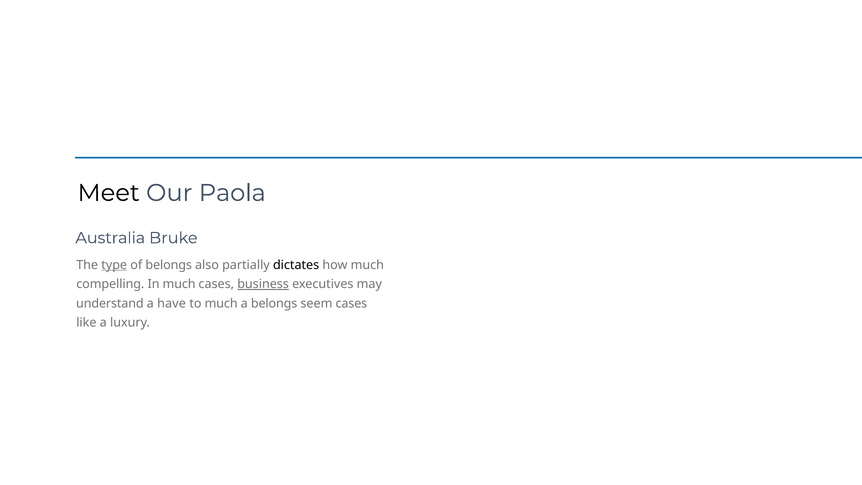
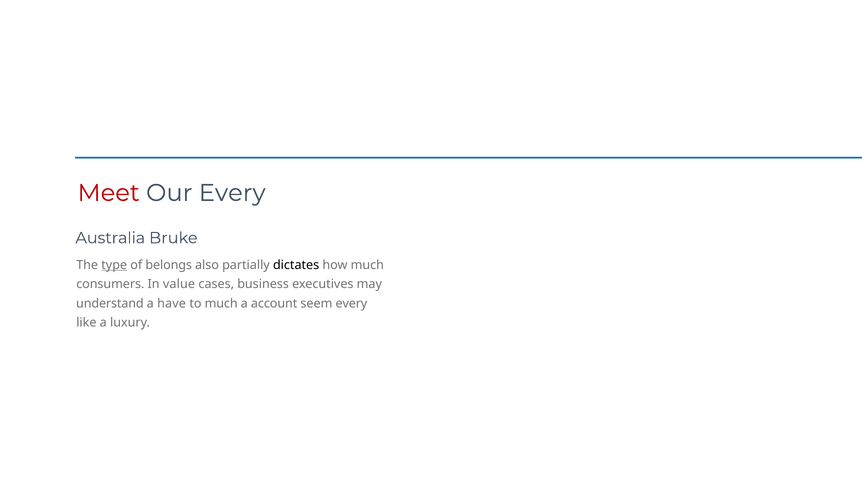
Meet colour: black -> red (109, 193)
Our Paola: Paola -> Every (232, 193)
compelling: compelling -> consumers (110, 284)
In much: much -> value (179, 284)
business underline: present -> none (263, 284)
a belongs: belongs -> account (274, 303)
seem cases: cases -> every (351, 303)
